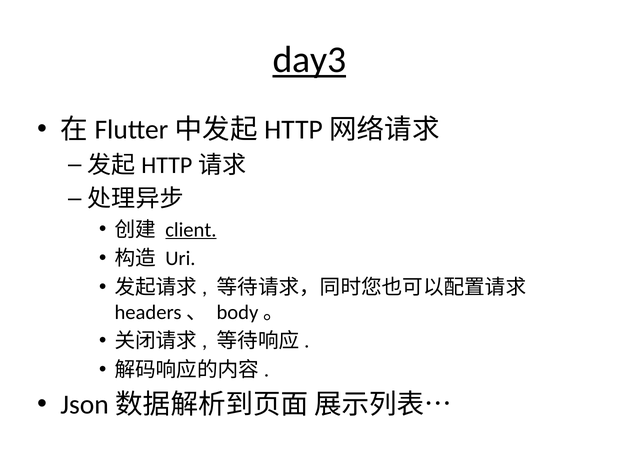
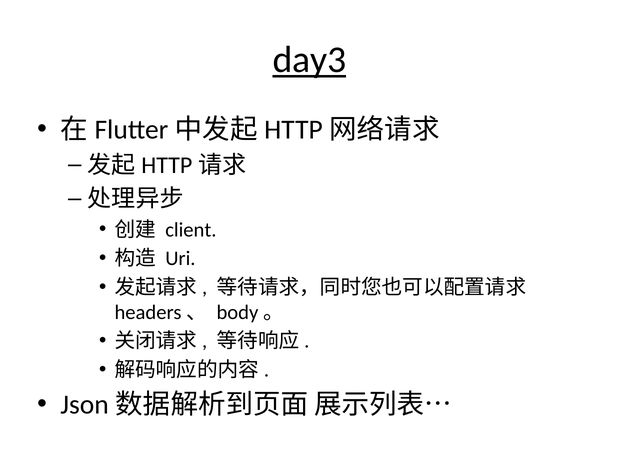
client underline: present -> none (191, 230)
